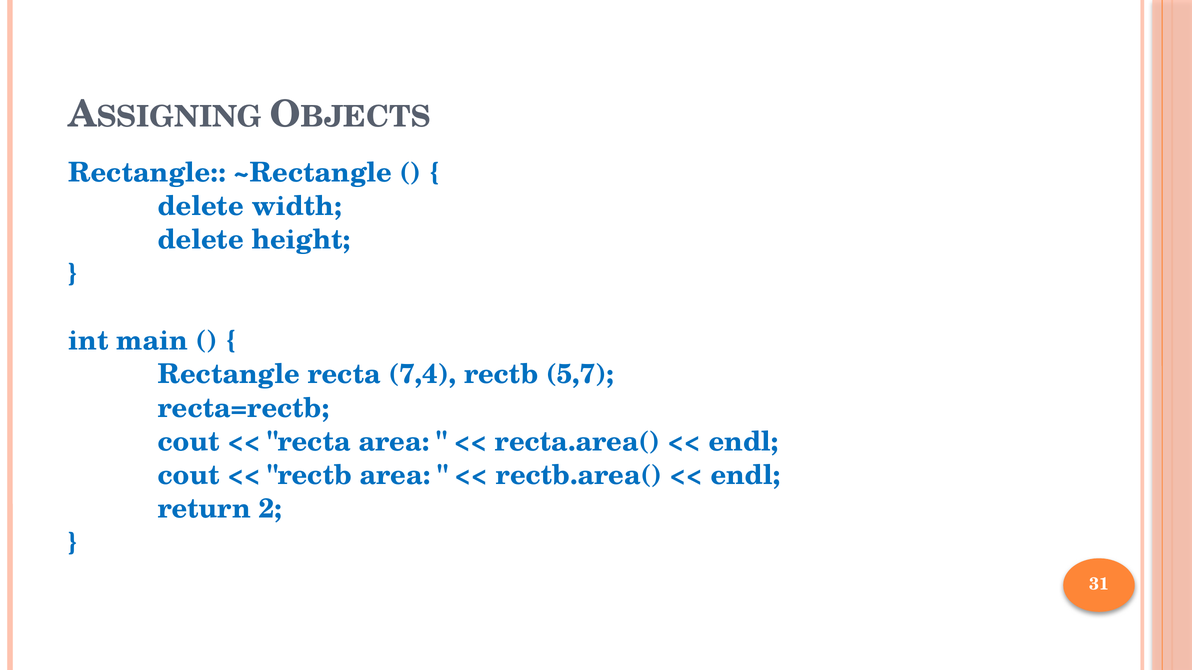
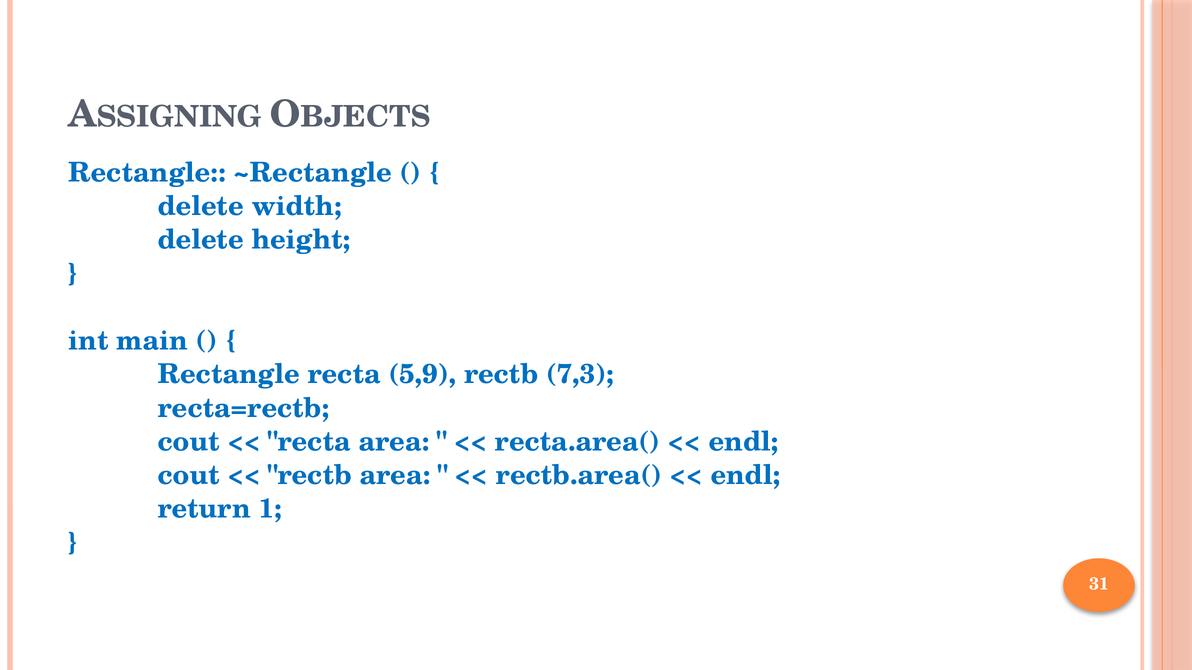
7,4: 7,4 -> 5,9 (422, 375)
5,7: 5,7 -> 7,3 (580, 375)
2: 2 -> 1 (270, 509)
